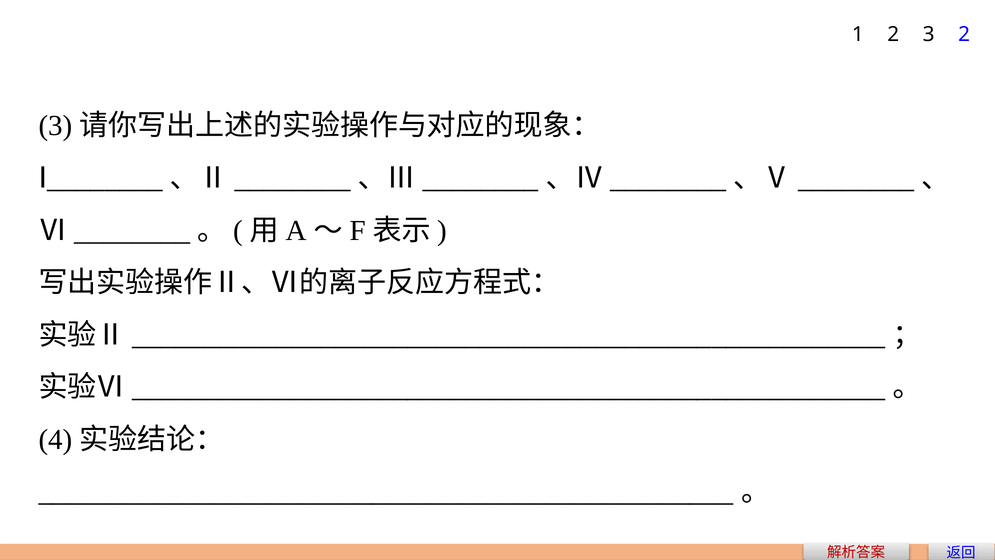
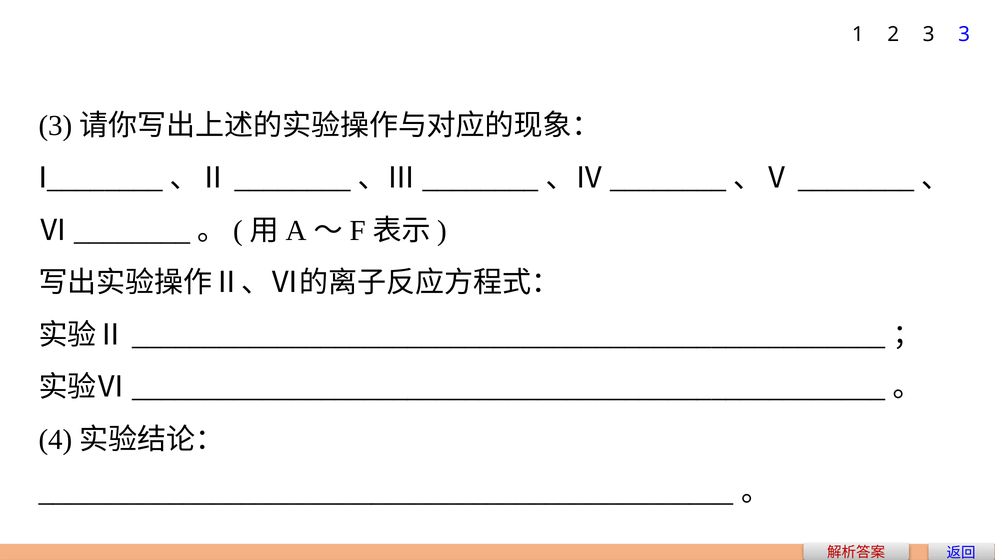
3 2: 2 -> 3 (964, 34)
